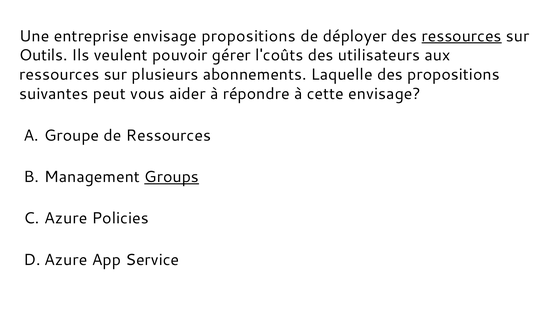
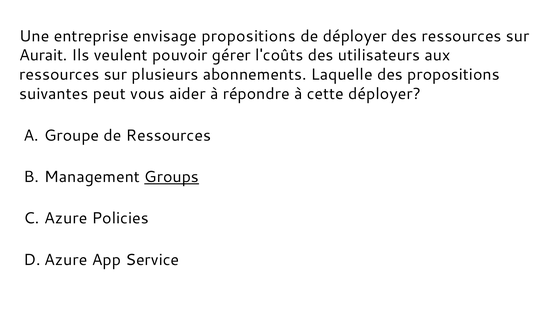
ressources underline: present -> none (462, 36)
Outils: Outils -> Aurait (43, 55)
cette envisage: envisage -> déployer (385, 94)
